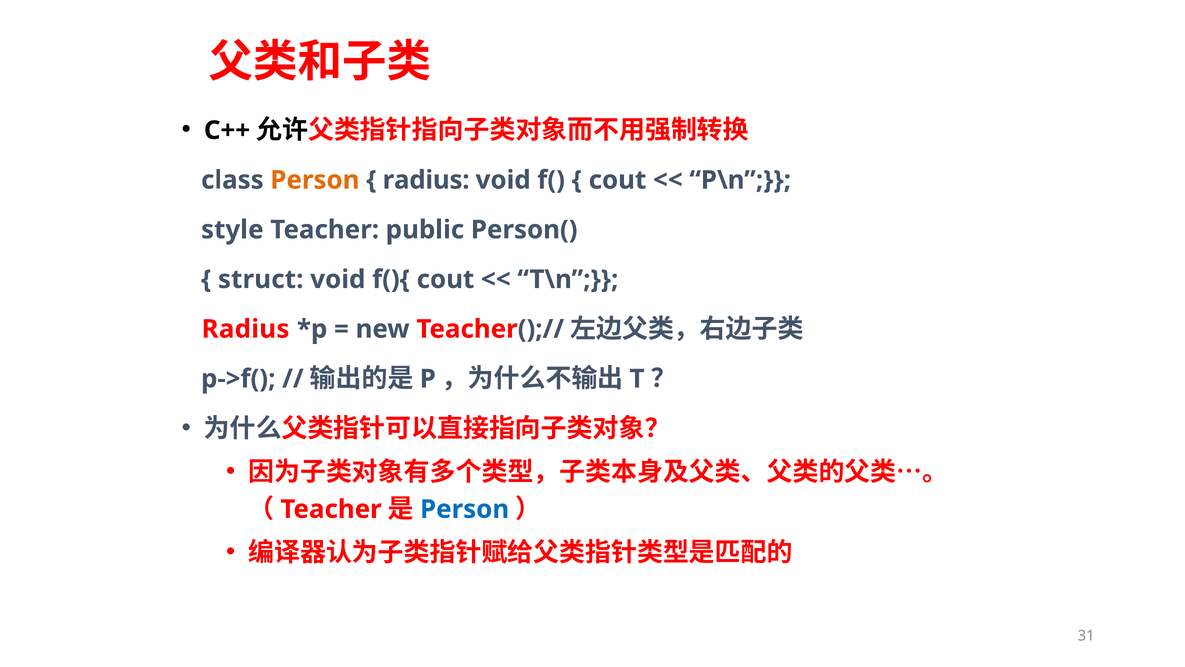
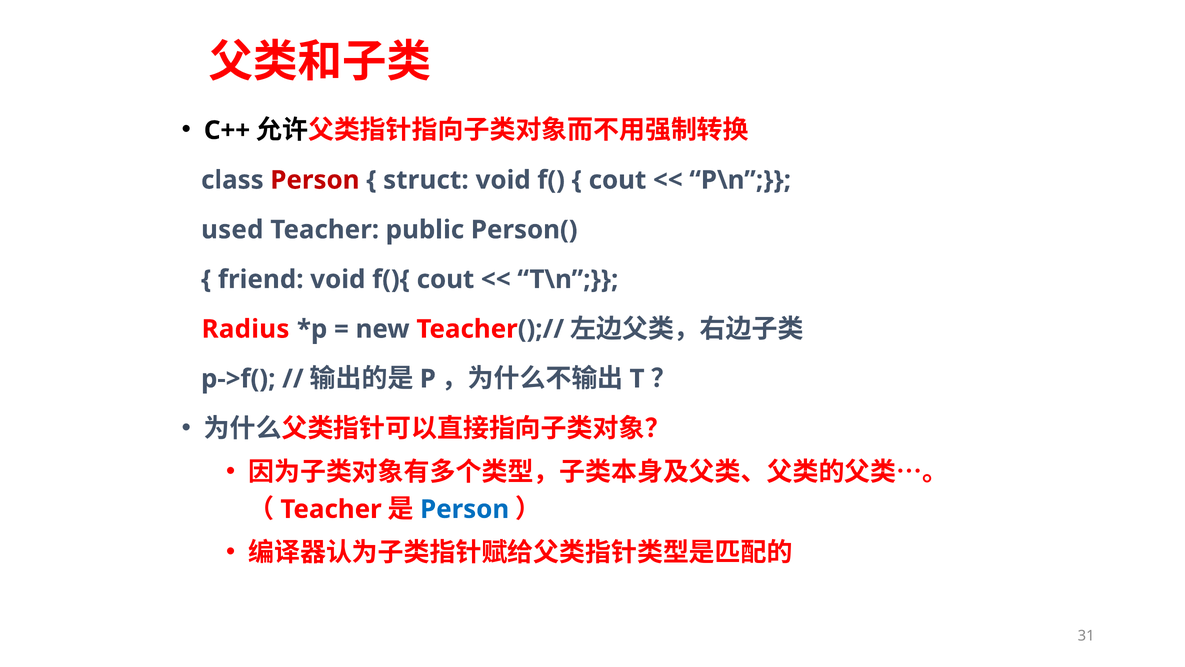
Person colour: orange -> red (315, 180)
radius: radius -> struct (426, 180)
style: style -> used (232, 230)
struct: struct -> friend (261, 279)
